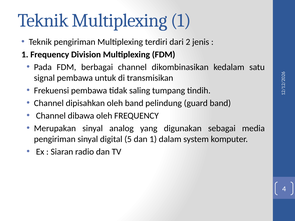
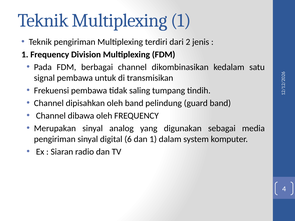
digital 5: 5 -> 6 (128, 139)
